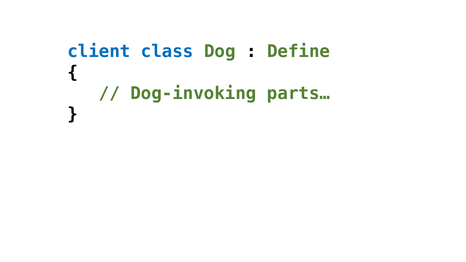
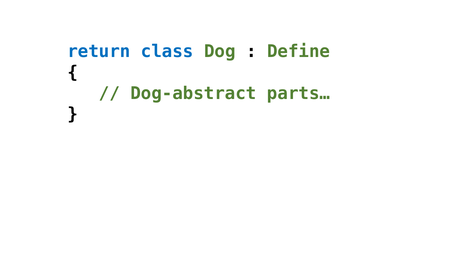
client: client -> return (99, 51)
Dog-invoking: Dog-invoking -> Dog-abstract (193, 93)
